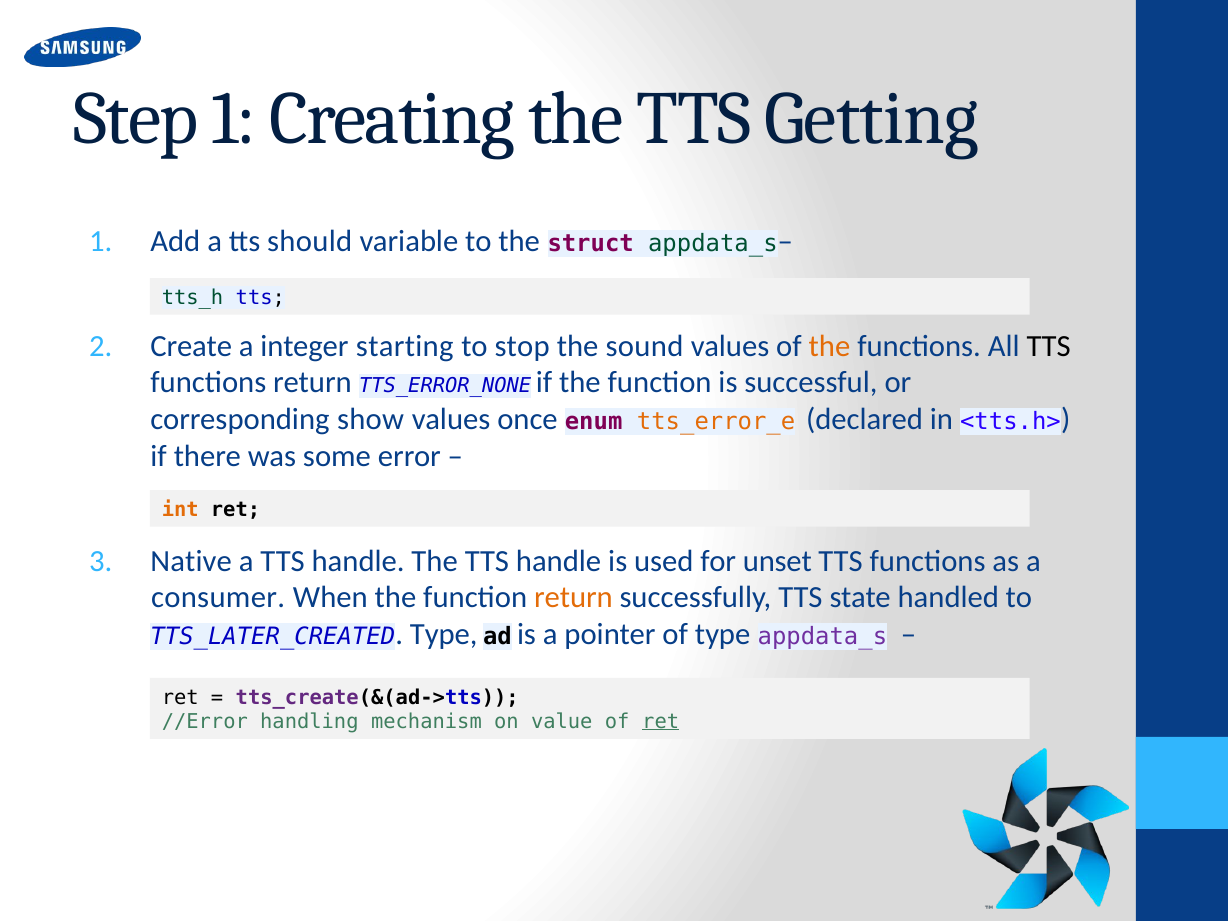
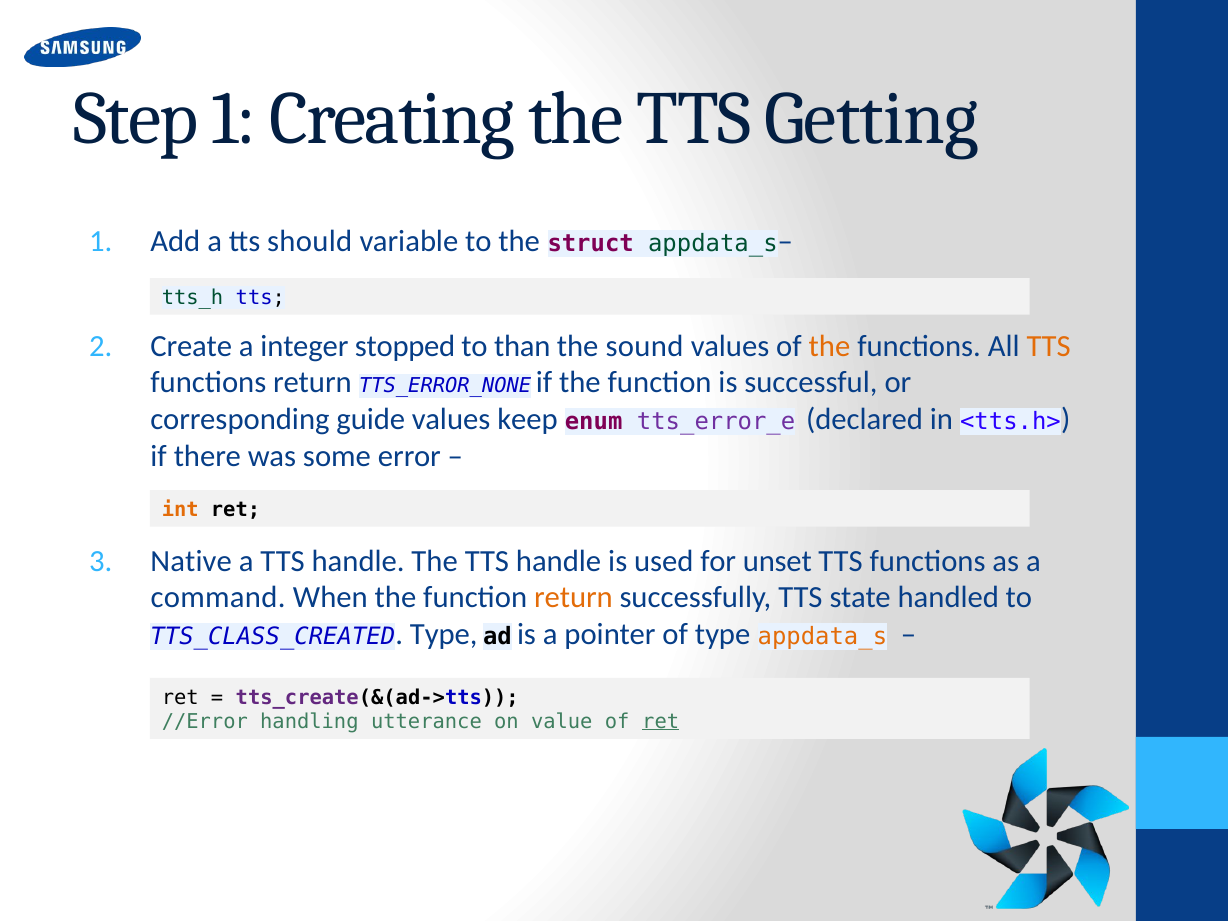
starting: starting -> stopped (405, 346)
stop: stop -> than (522, 346)
TTS colour: black -> orange (1049, 346)
show: show -> guide (371, 420)
once: once -> keep (528, 420)
tts_error_e colour: orange -> purple (716, 422)
consumer: consumer -> command (218, 598)
TTS_LATER_CREATED: TTS_LATER_CREATED -> TTS_CLASS_CREATED (273, 637)
appdata_s colour: purple -> orange (822, 637)
mechanism: mechanism -> utterance (426, 722)
